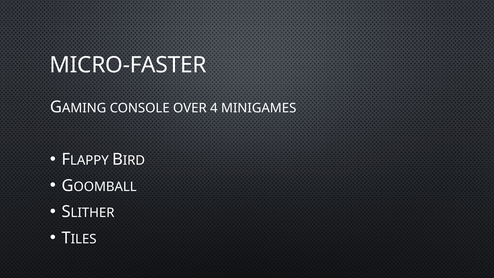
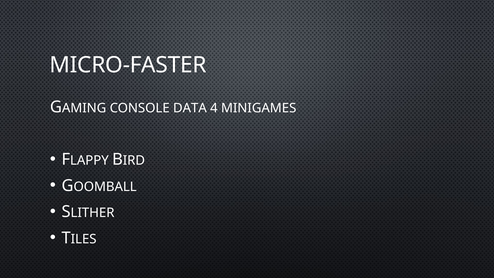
OVER: OVER -> DATA (190, 108)
